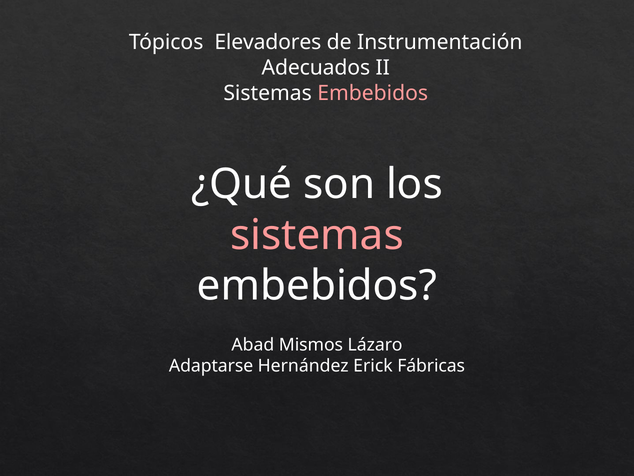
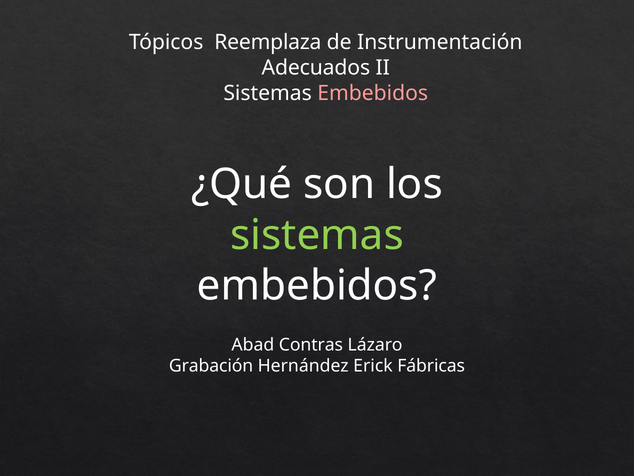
Elevadores: Elevadores -> Reemplaza (268, 42)
sistemas colour: pink -> light green (317, 235)
Mismos: Mismos -> Contras (311, 345)
Adaptarse: Adaptarse -> Grabación (211, 366)
